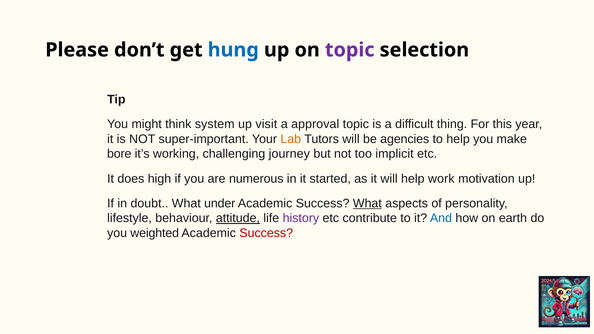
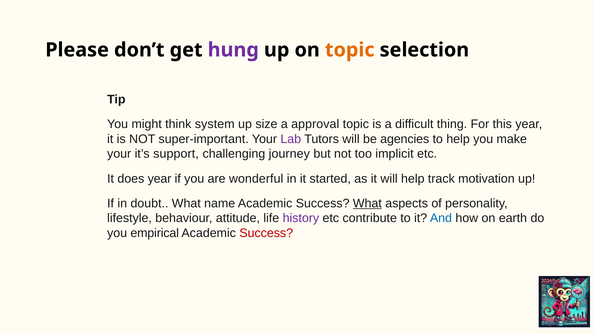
hung colour: blue -> purple (233, 50)
topic colour: purple -> orange (350, 50)
visit: visit -> size (266, 124)
Lab colour: orange -> purple (291, 139)
bore: bore -> your (119, 154)
working: working -> support (176, 154)
does high: high -> year (160, 179)
numerous: numerous -> wonderful (256, 179)
work: work -> track (441, 179)
under: under -> name (220, 203)
attitude underline: present -> none (238, 218)
weighted: weighted -> empirical (155, 233)
